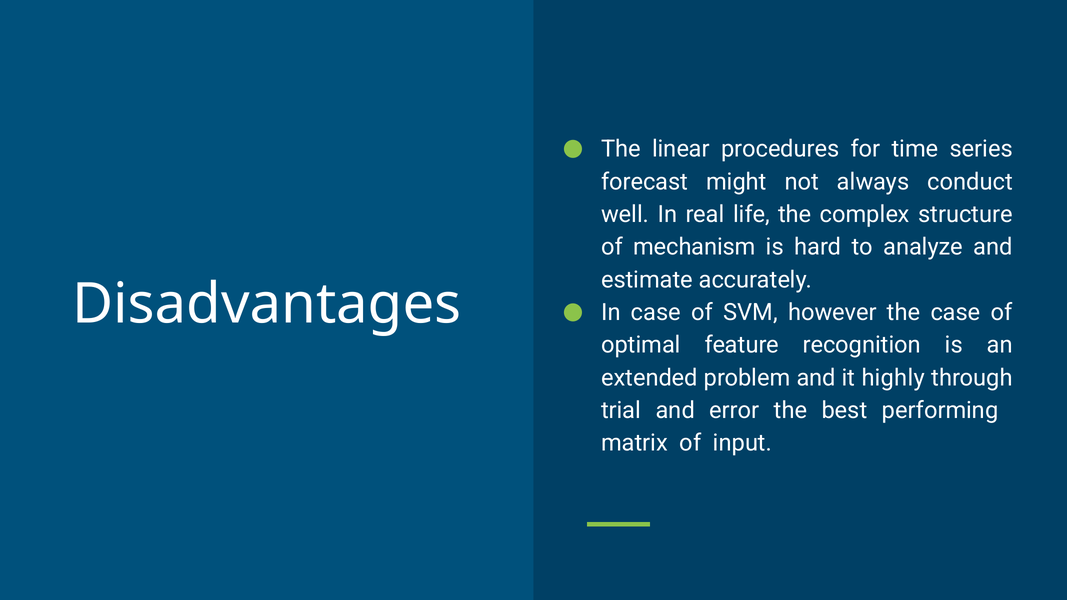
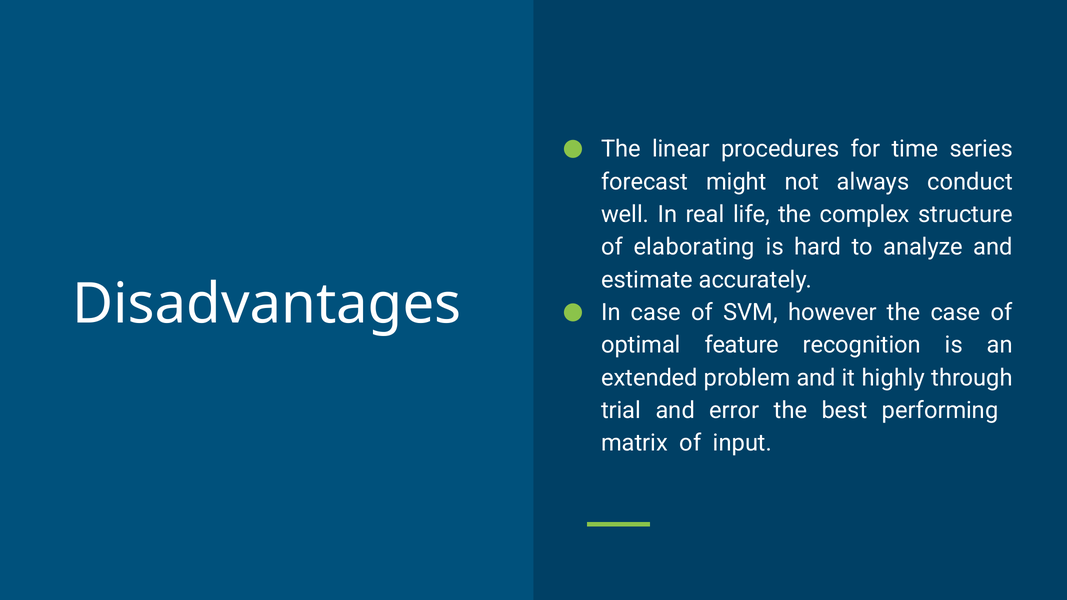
mechanism: mechanism -> elaborating (694, 247)
